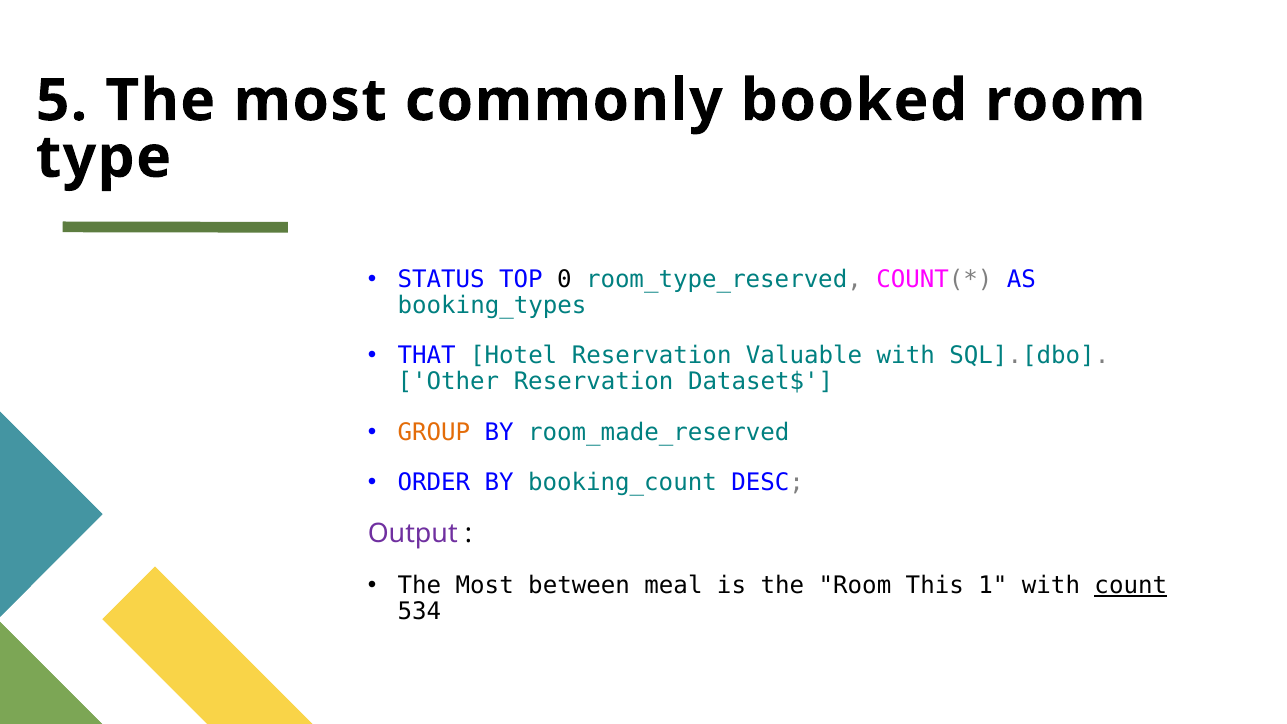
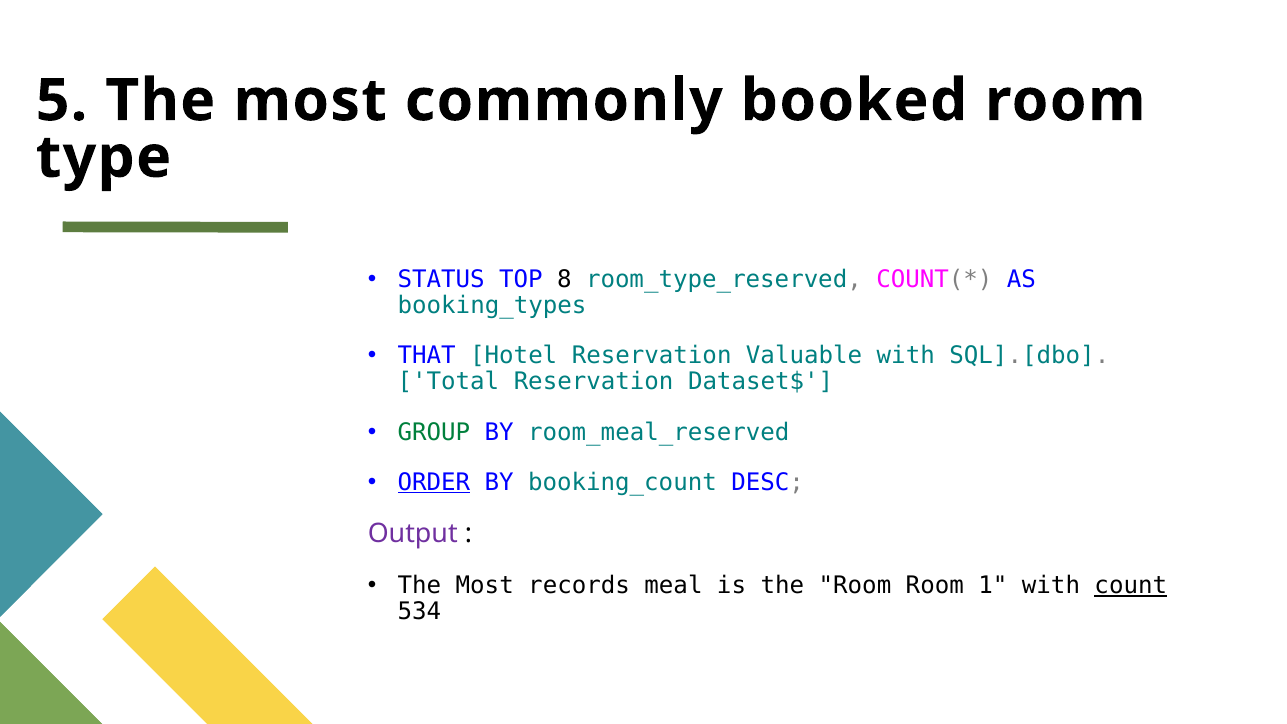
0: 0 -> 8 (564, 280)
Other: Other -> Total (448, 382)
GROUP colour: orange -> green (434, 432)
room_made_reserved: room_made_reserved -> room_meal_reserved (659, 432)
ORDER underline: none -> present (434, 482)
between: between -> records (579, 586)
Room This: This -> Room (935, 586)
